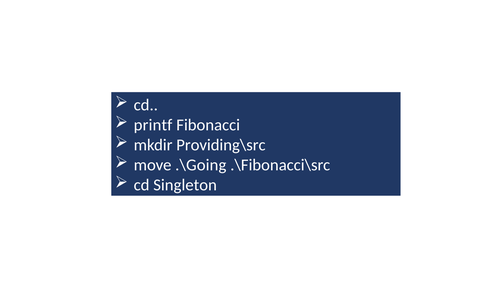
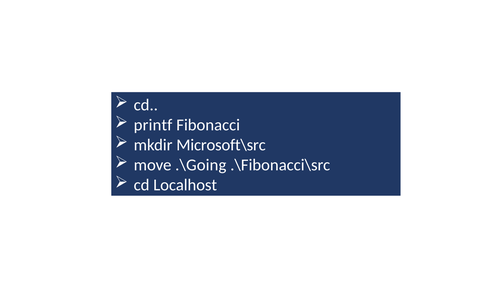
Providing\src: Providing\src -> Microsoft\src (221, 145)
Singleton: Singleton -> Localhost (185, 185)
